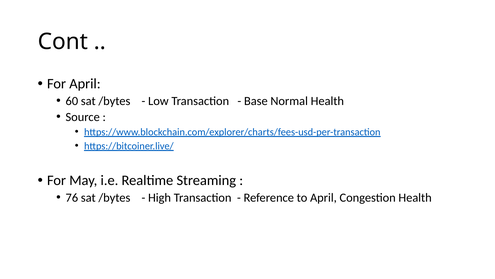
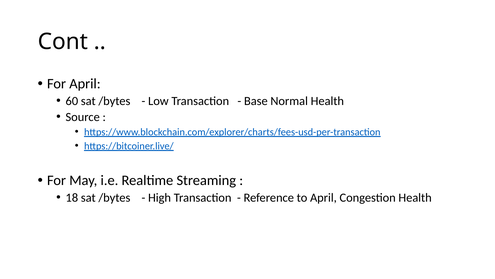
76: 76 -> 18 (72, 197)
